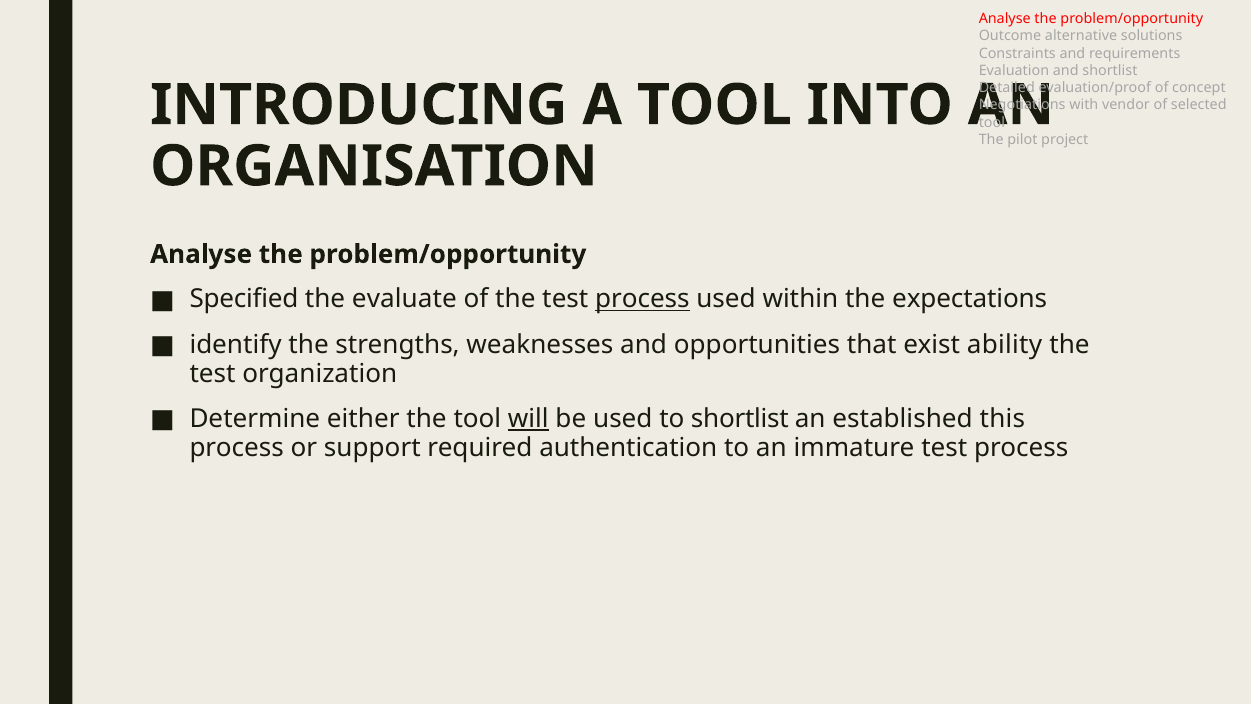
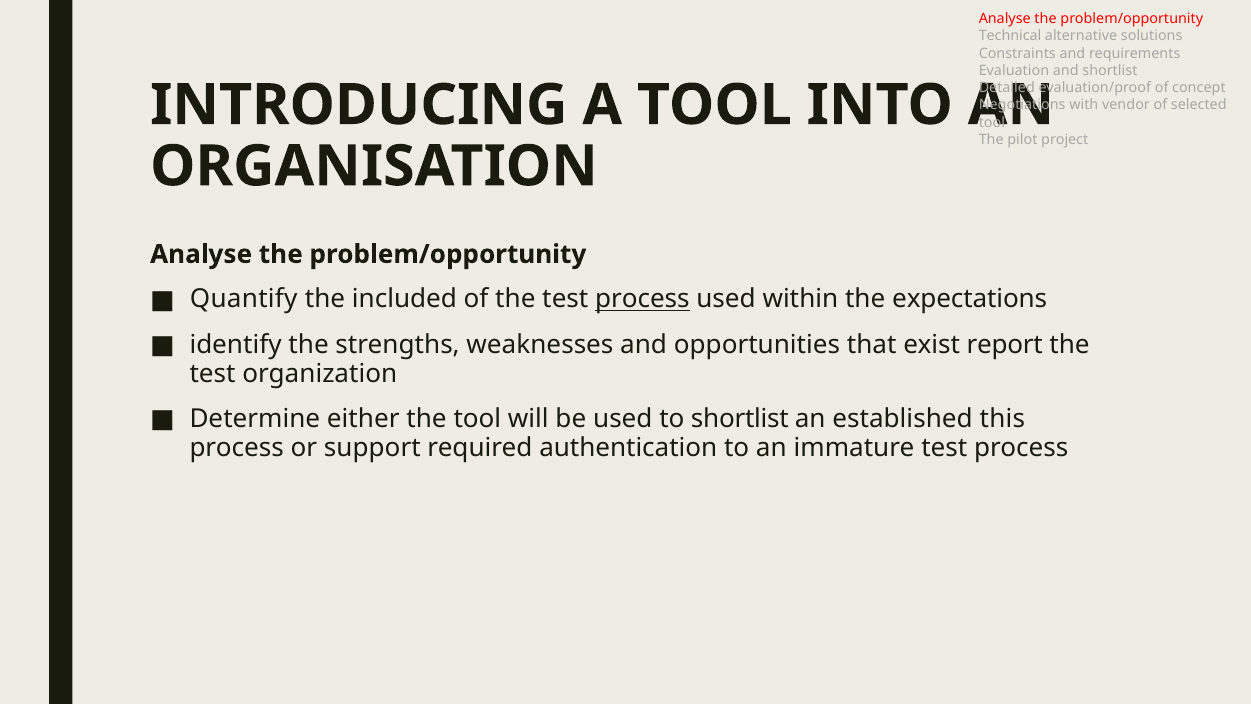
Outcome: Outcome -> Technical (1010, 36)
Specified: Specified -> Quantify (244, 299)
evaluate: evaluate -> included (404, 299)
ability: ability -> report (1005, 344)
will underline: present -> none (528, 419)
